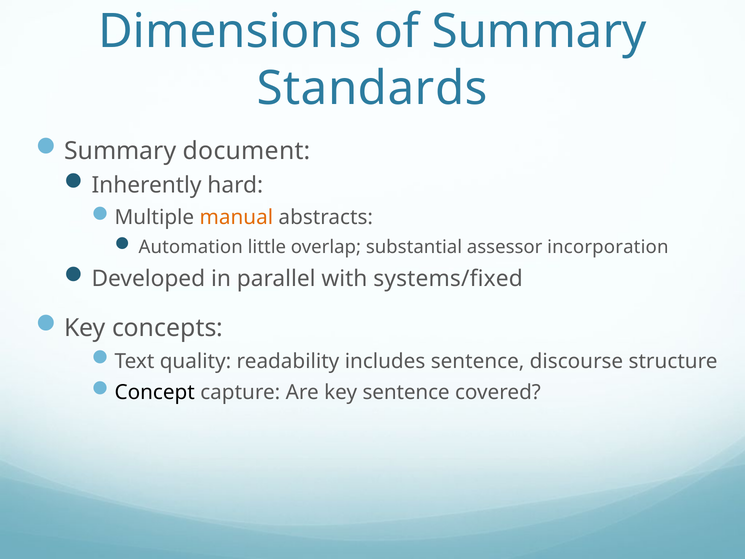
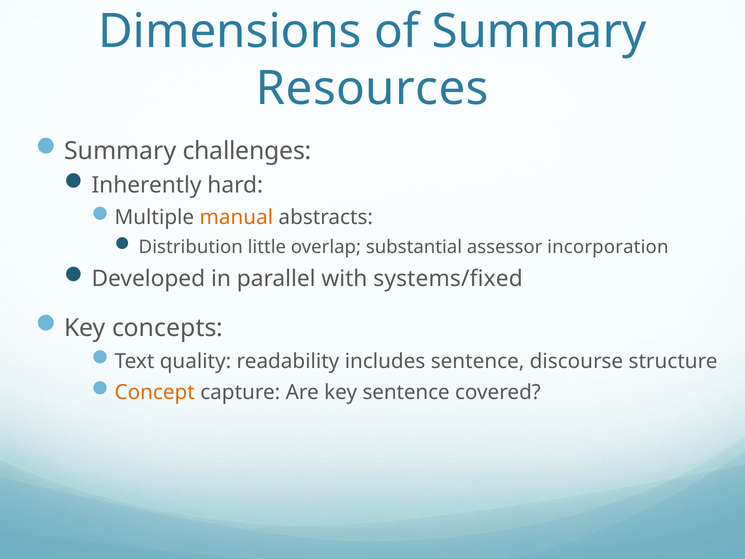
Standards: Standards -> Resources (372, 89)
document: document -> challenges (247, 151)
Automation: Automation -> Distribution (191, 247)
Concept colour: black -> orange (155, 392)
